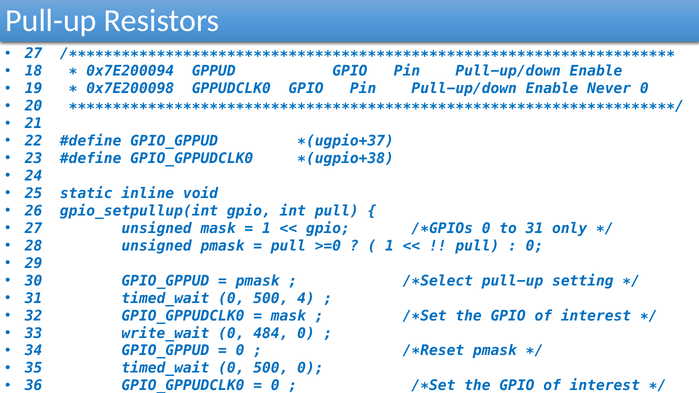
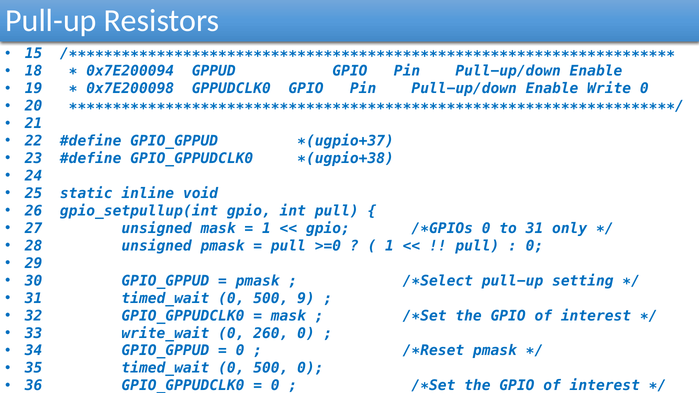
27: 27 -> 15 (34, 54)
Never: Never -> Write (609, 89)
4: 4 -> 9 (306, 298)
484: 484 -> 260 (271, 333)
